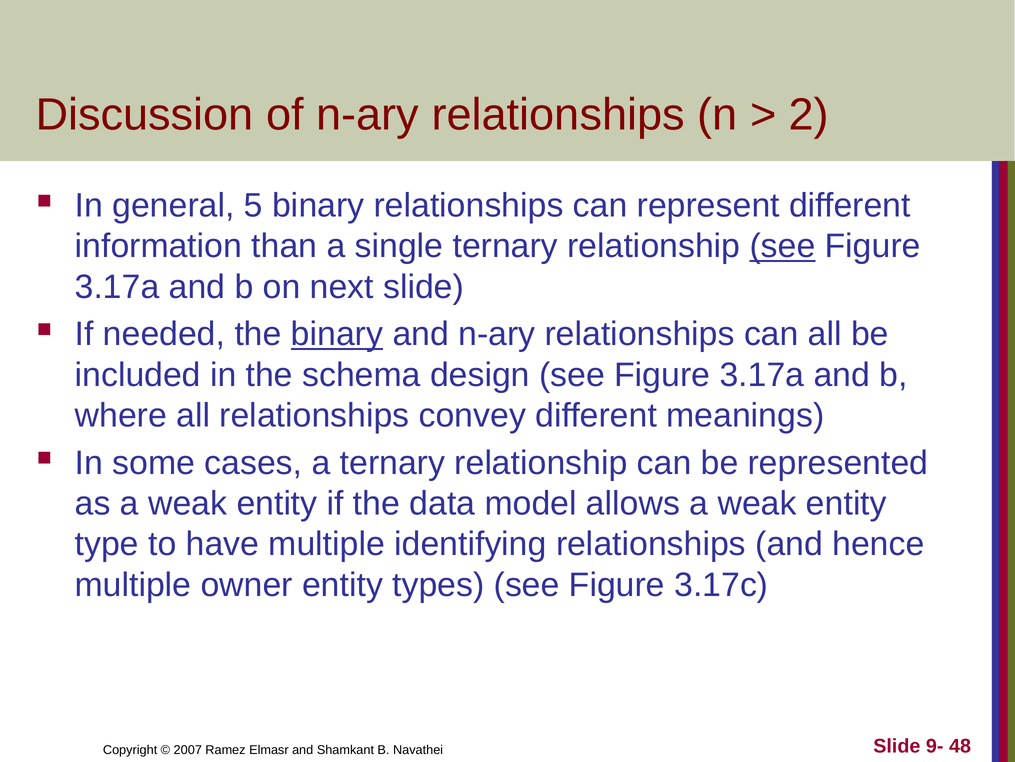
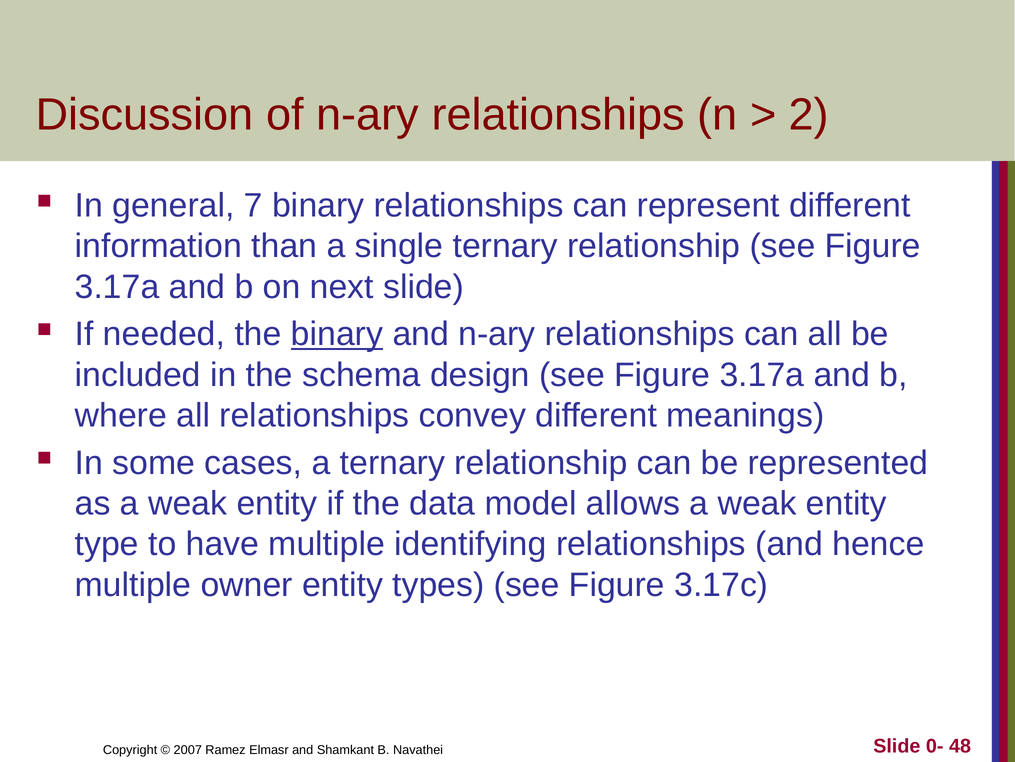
5: 5 -> 7 (253, 205)
see underline: present -> none (782, 246)
9-: 9- -> 0- (935, 746)
